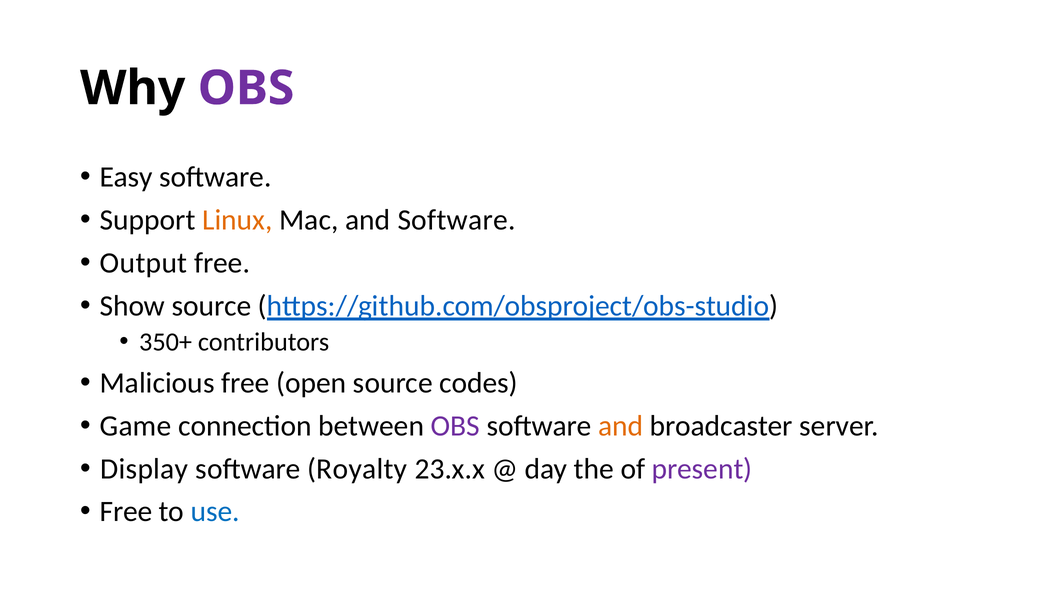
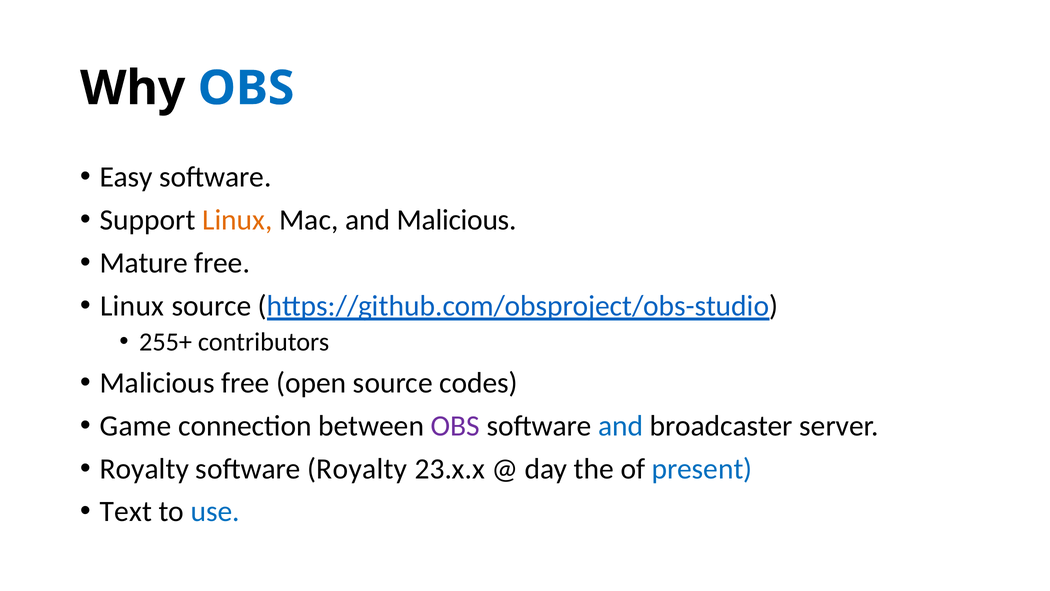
OBS colour: purple -> blue (246, 88)
and Software: Software -> Malicious (457, 220)
Output: Output -> Mature (144, 263)
Show: Show -> Linux (132, 306)
350+: 350+ -> 255+ (166, 342)
and colour: orange -> blue (621, 426)
Display: Display -> Royalty (144, 468)
present colour: purple -> blue (702, 468)
Free: Free -> Text (126, 511)
